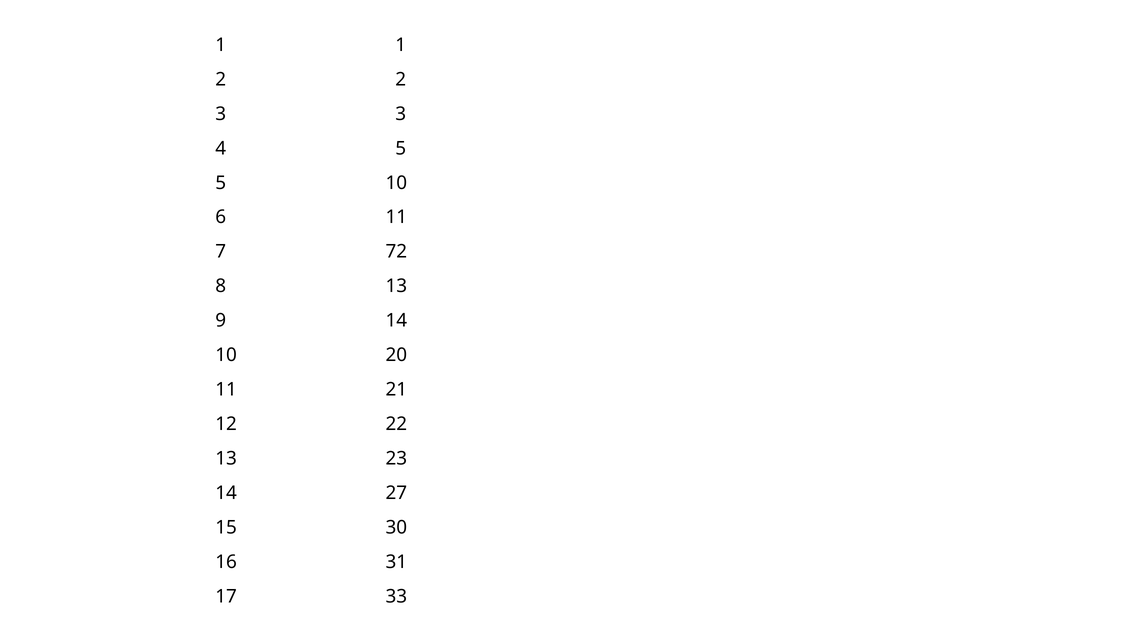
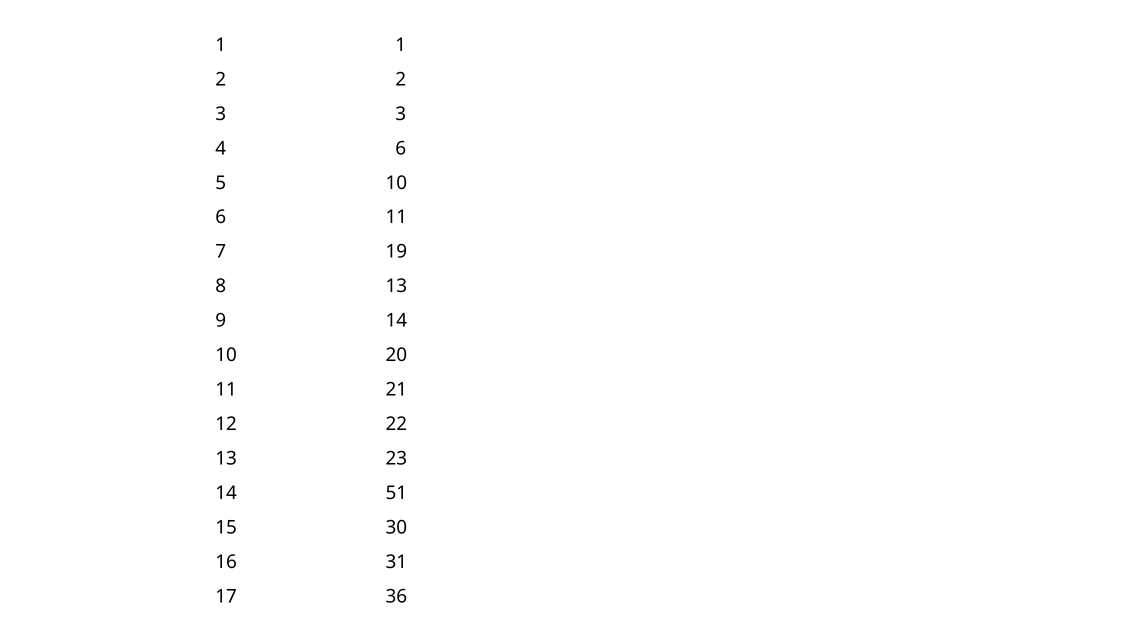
5: 5 -> 6 (401, 148)
72: 72 -> 19 (396, 252)
27: 27 -> 51 (396, 493)
33: 33 -> 36 (396, 597)
